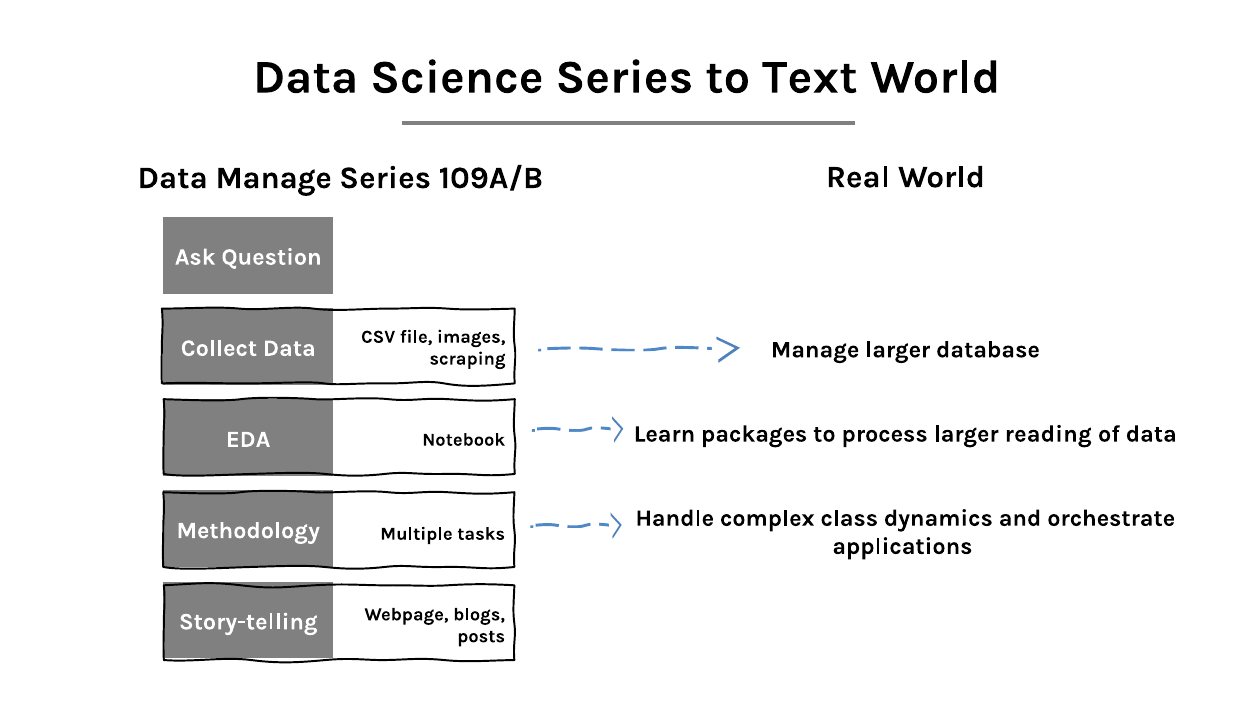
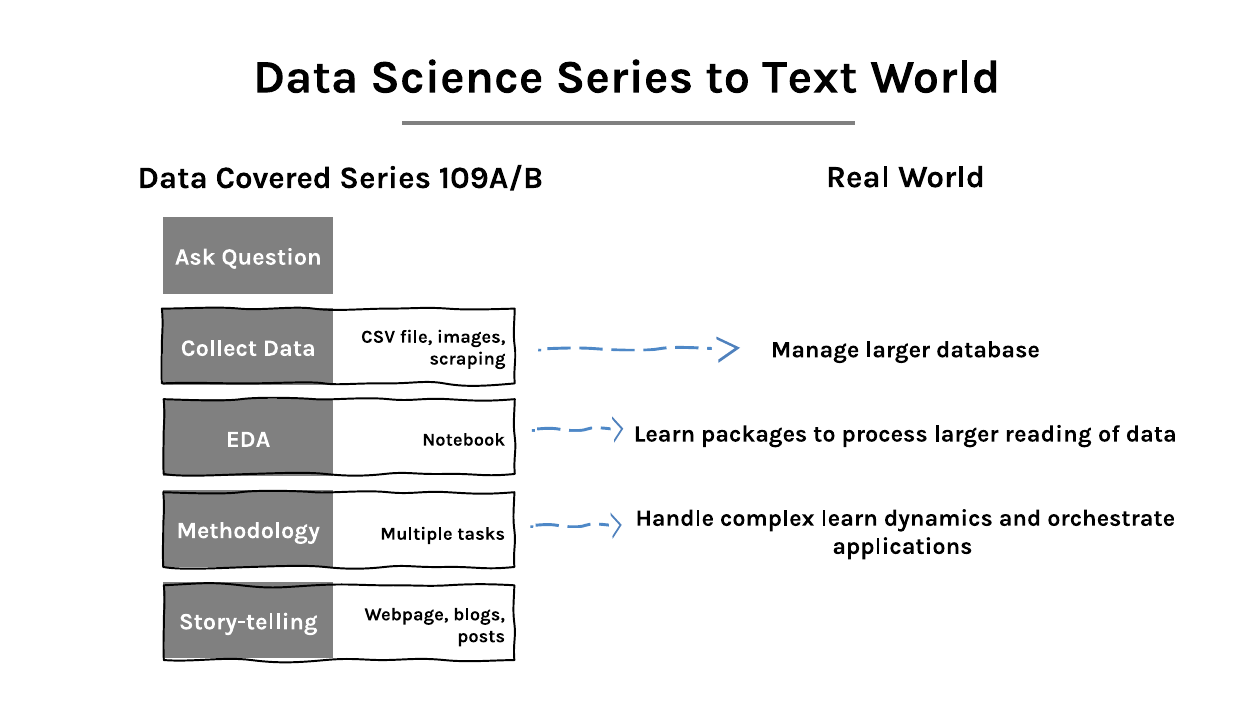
Data Manage: Manage -> Covered (274, 178)
complex class: class -> learn (849, 518)
